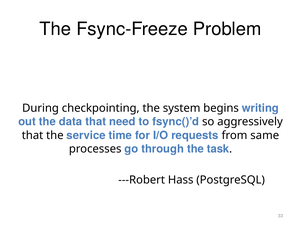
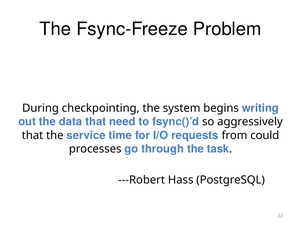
same: same -> could (265, 135)
